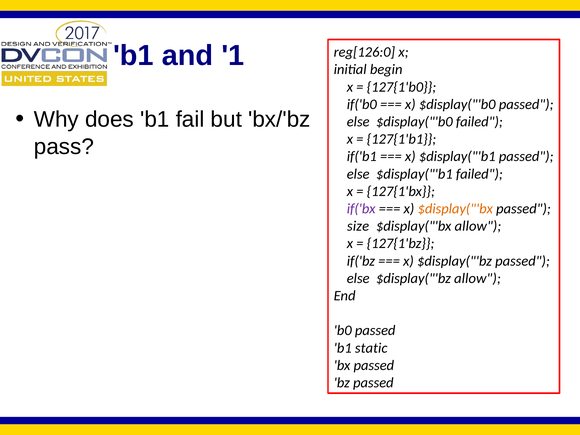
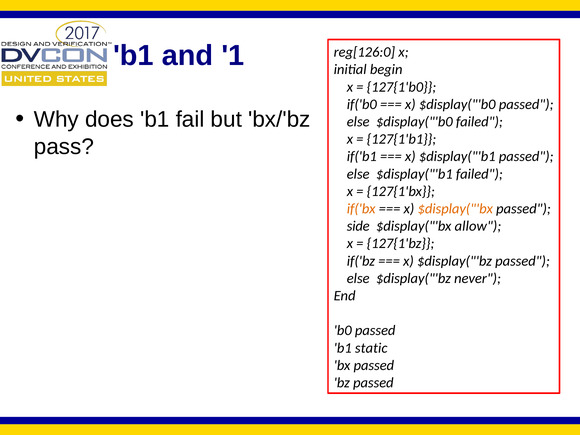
if('bx colour: purple -> orange (361, 209)
size: size -> side (358, 226)
$display("'bz allow: allow -> never (478, 278)
